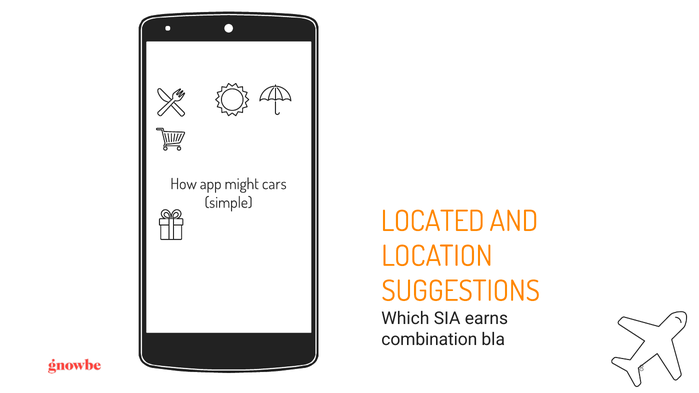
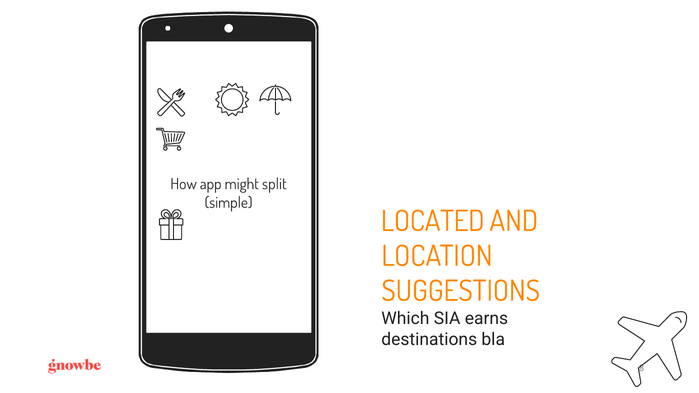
cars: cars -> split (274, 184)
combination: combination -> destinations (429, 339)
